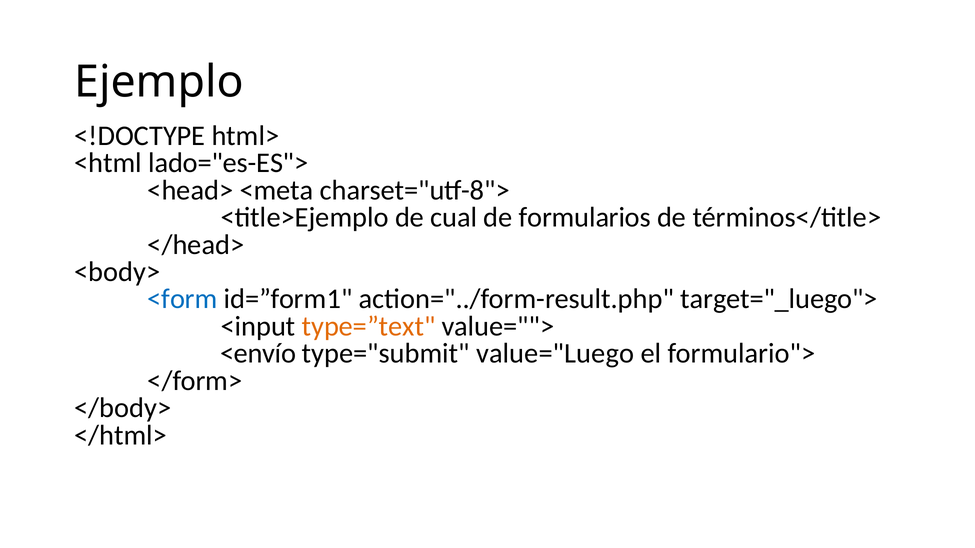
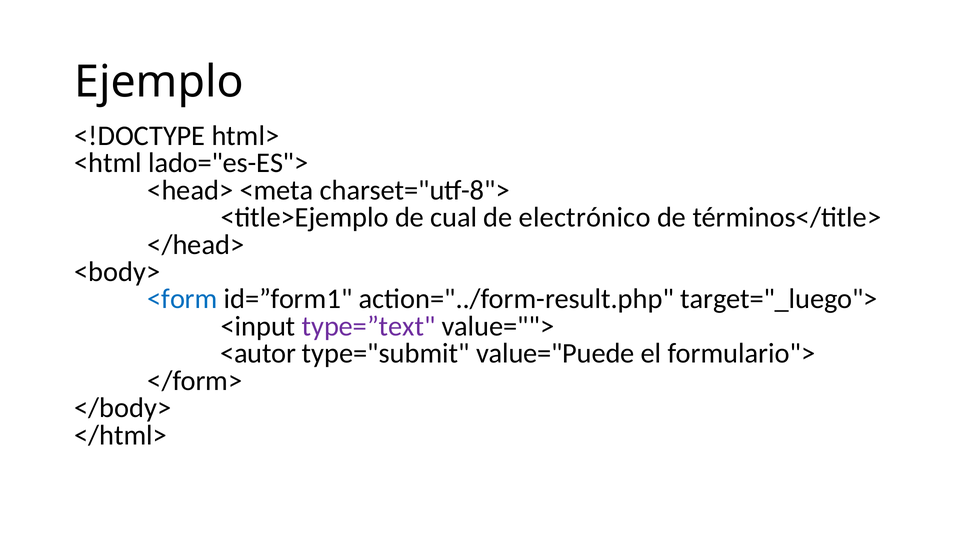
formularios: formularios -> electrónico (585, 218)
type=”text colour: orange -> purple (369, 327)
<envío: <envío -> <autor (258, 354)
value="Luego: value="Luego -> value="Puede (555, 354)
